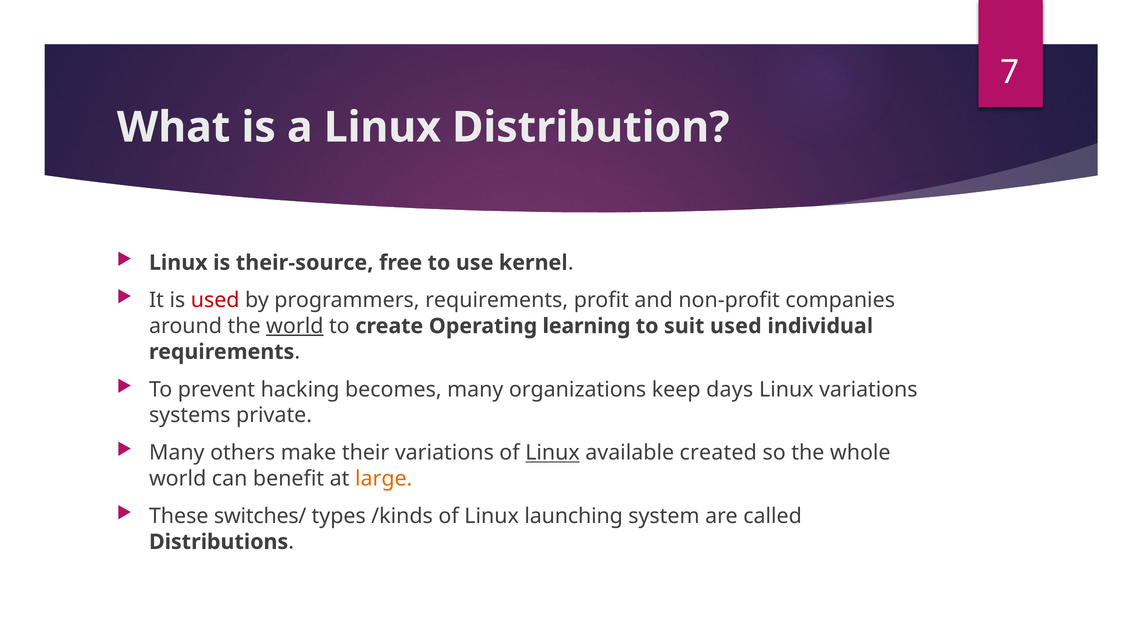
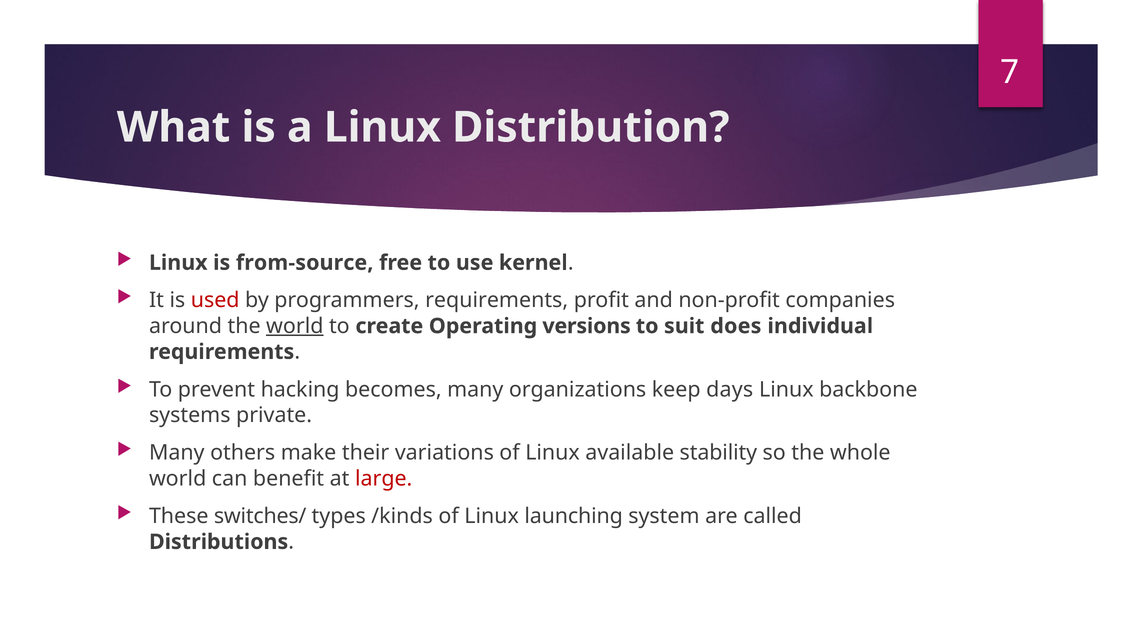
their-source: their-source -> from-source (305, 263)
learning: learning -> versions (587, 326)
suit used: used -> does (736, 326)
Linux variations: variations -> backbone (868, 389)
Linux underline: present -> none (553, 453)
created: created -> stability (718, 453)
large colour: orange -> red (384, 478)
